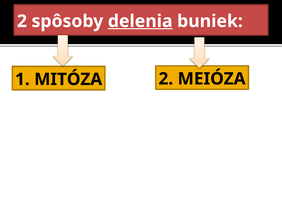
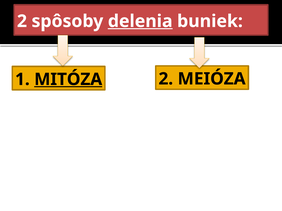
MITÓZA underline: none -> present (68, 80)
